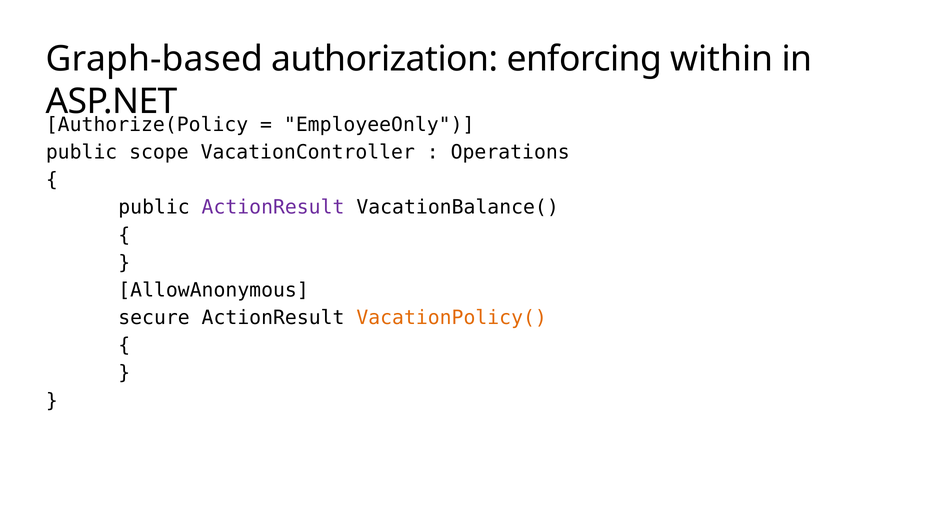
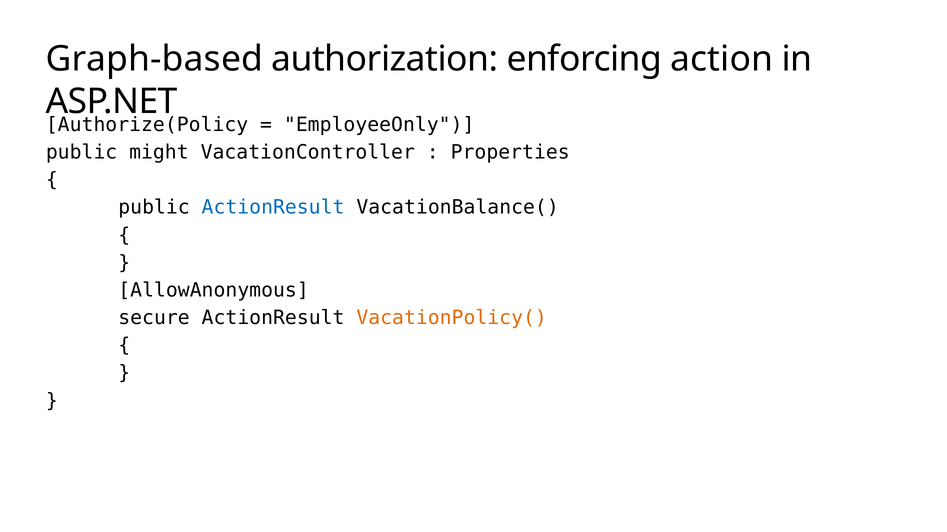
within: within -> action (722, 59)
scope: scope -> might (159, 152)
Operations: Operations -> Properties (510, 152)
ActionResult colour: purple -> blue (273, 208)
